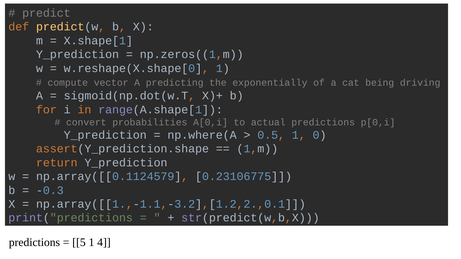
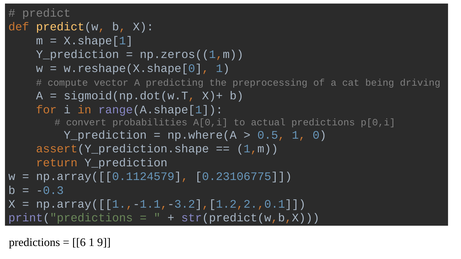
exponentially: exponentially -> preprocessing (270, 83)
5: 5 -> 6 (79, 243)
4: 4 -> 9 (104, 243)
